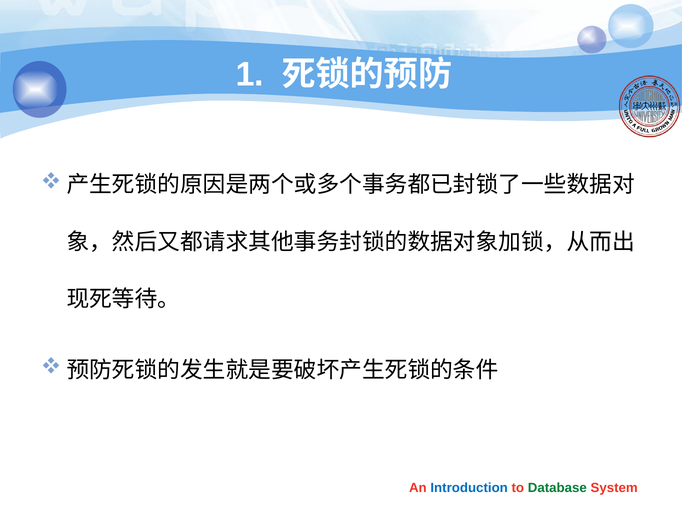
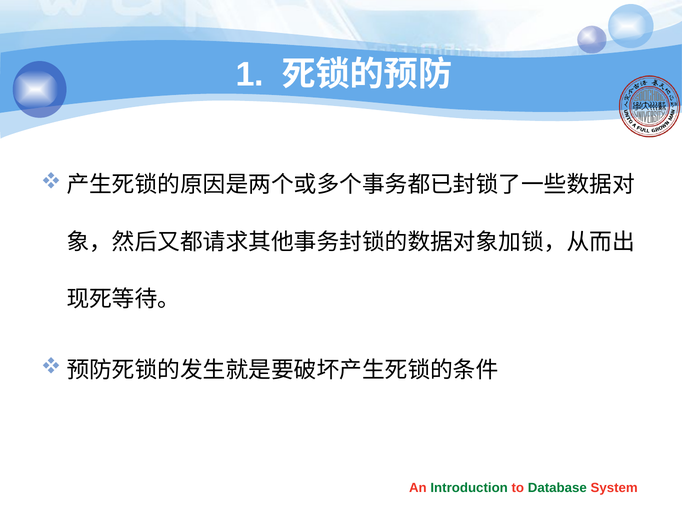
Introduction colour: blue -> green (469, 488)
